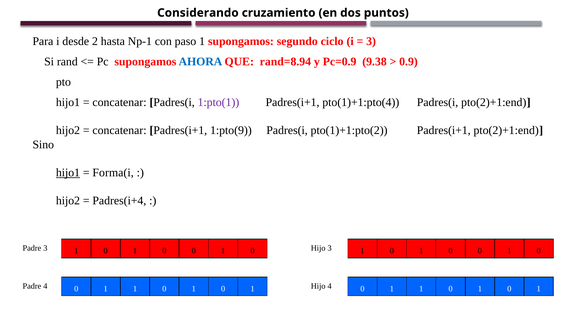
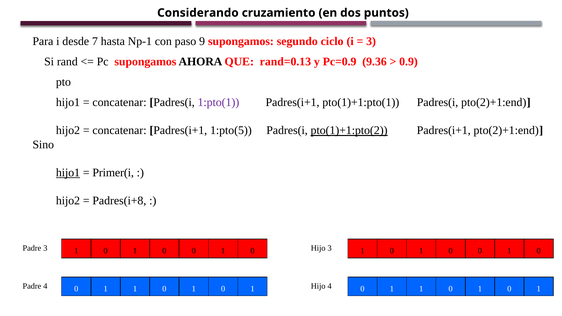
2: 2 -> 7 (95, 41)
paso 1: 1 -> 9 (202, 41)
AHORA colour: blue -> black (200, 62)
rand=8.94: rand=8.94 -> rand=0.13 (285, 62)
9.38: 9.38 -> 9.36 (375, 62)
pto(1)+1:pto(4: pto(1)+1:pto(4 -> pto(1)+1:pto(1 (361, 102)
1:pto(9: 1:pto(9 -> 1:pto(5 (231, 130)
pto(1)+1:pto(2 underline: none -> present (349, 130)
Forma(i: Forma(i -> Primer(i (113, 173)
Padres(i+4: Padres(i+4 -> Padres(i+8 (119, 201)
